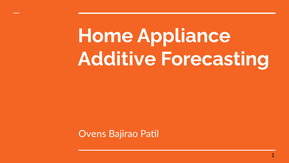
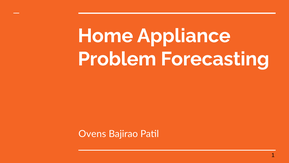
Additive: Additive -> Problem (117, 59)
